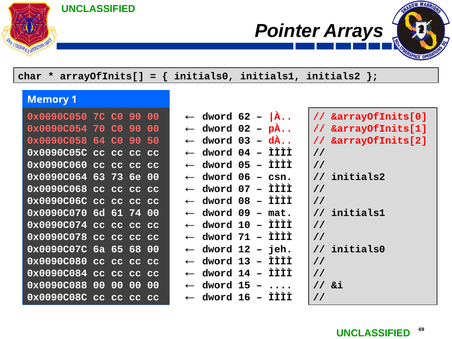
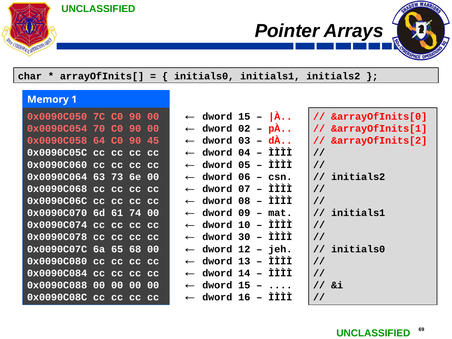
62: 62 -> 15 (244, 117)
50: 50 -> 45 (153, 141)
71: 71 -> 30 (244, 237)
